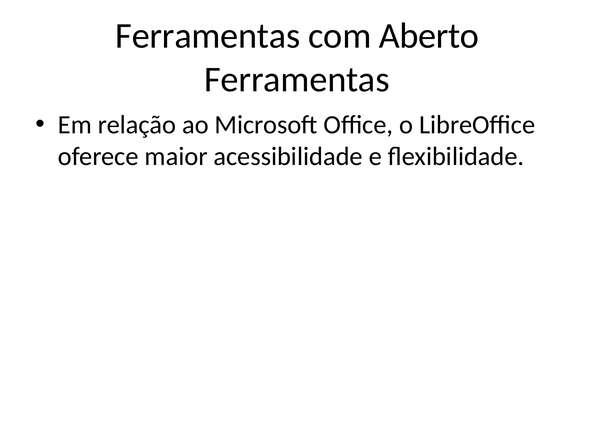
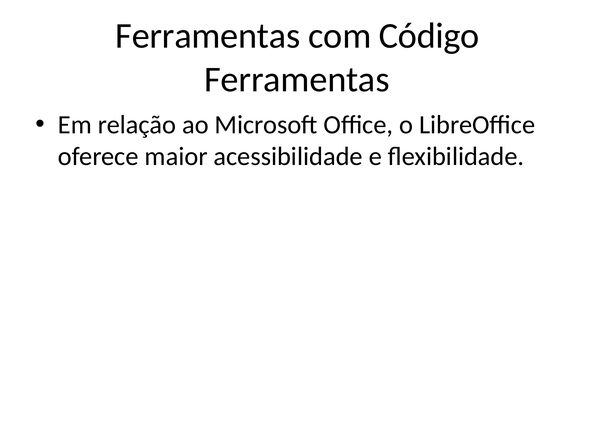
Aberto: Aberto -> Código (429, 36)
